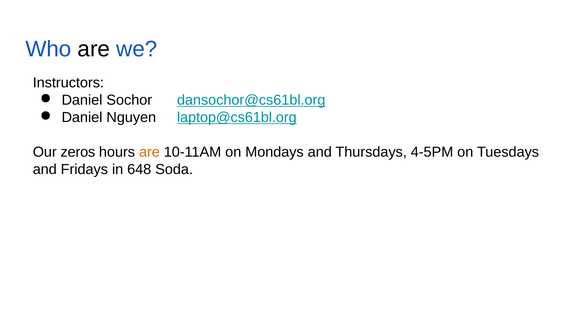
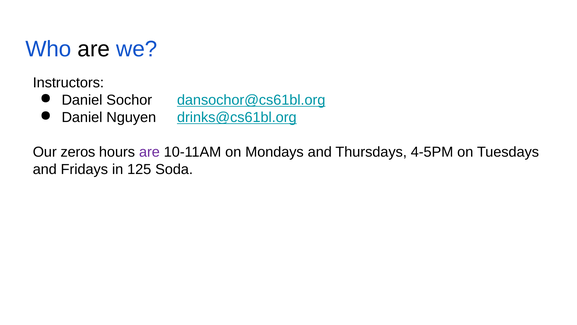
laptop@cs61bl.org: laptop@cs61bl.org -> drinks@cs61bl.org (237, 117)
are colour: orange -> purple (149, 152)
648: 648 -> 125 (139, 169)
